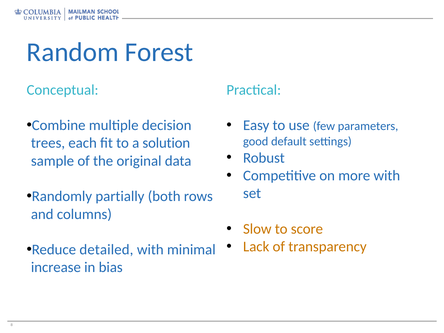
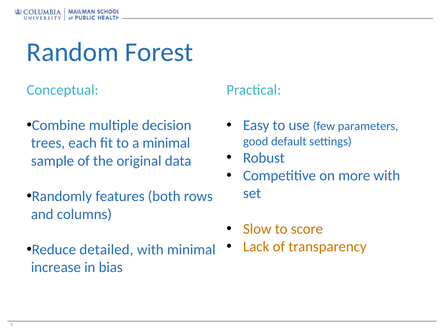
a solution: solution -> minimal (166, 143)
partially: partially -> features (120, 196)
